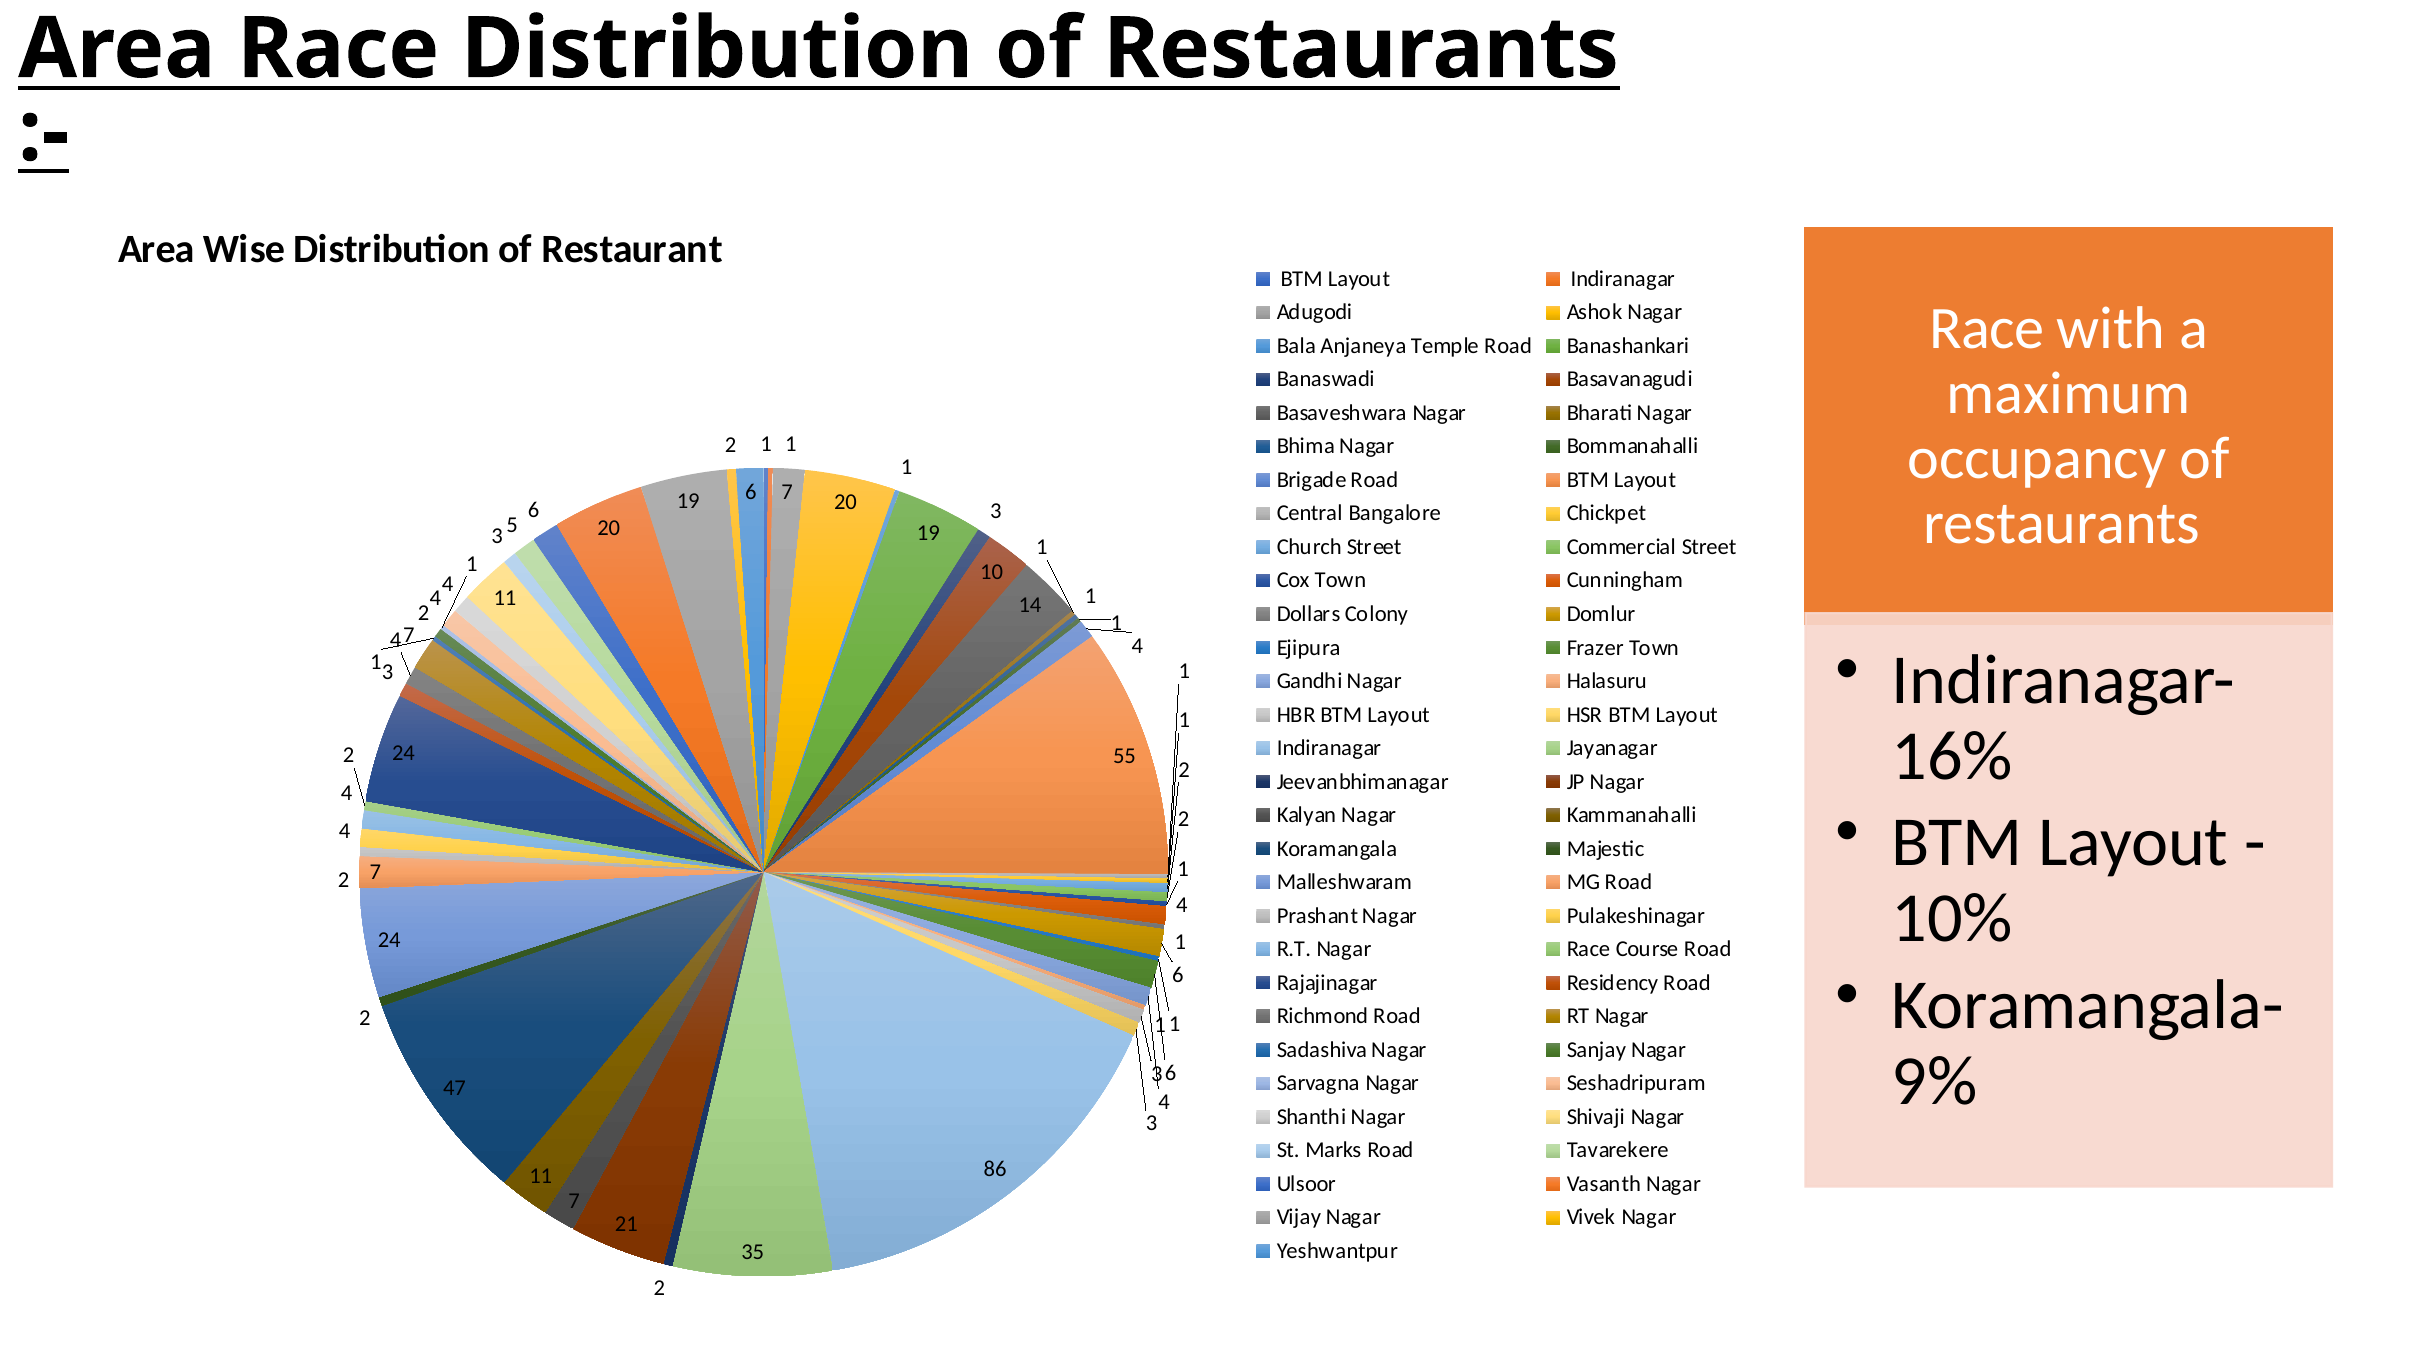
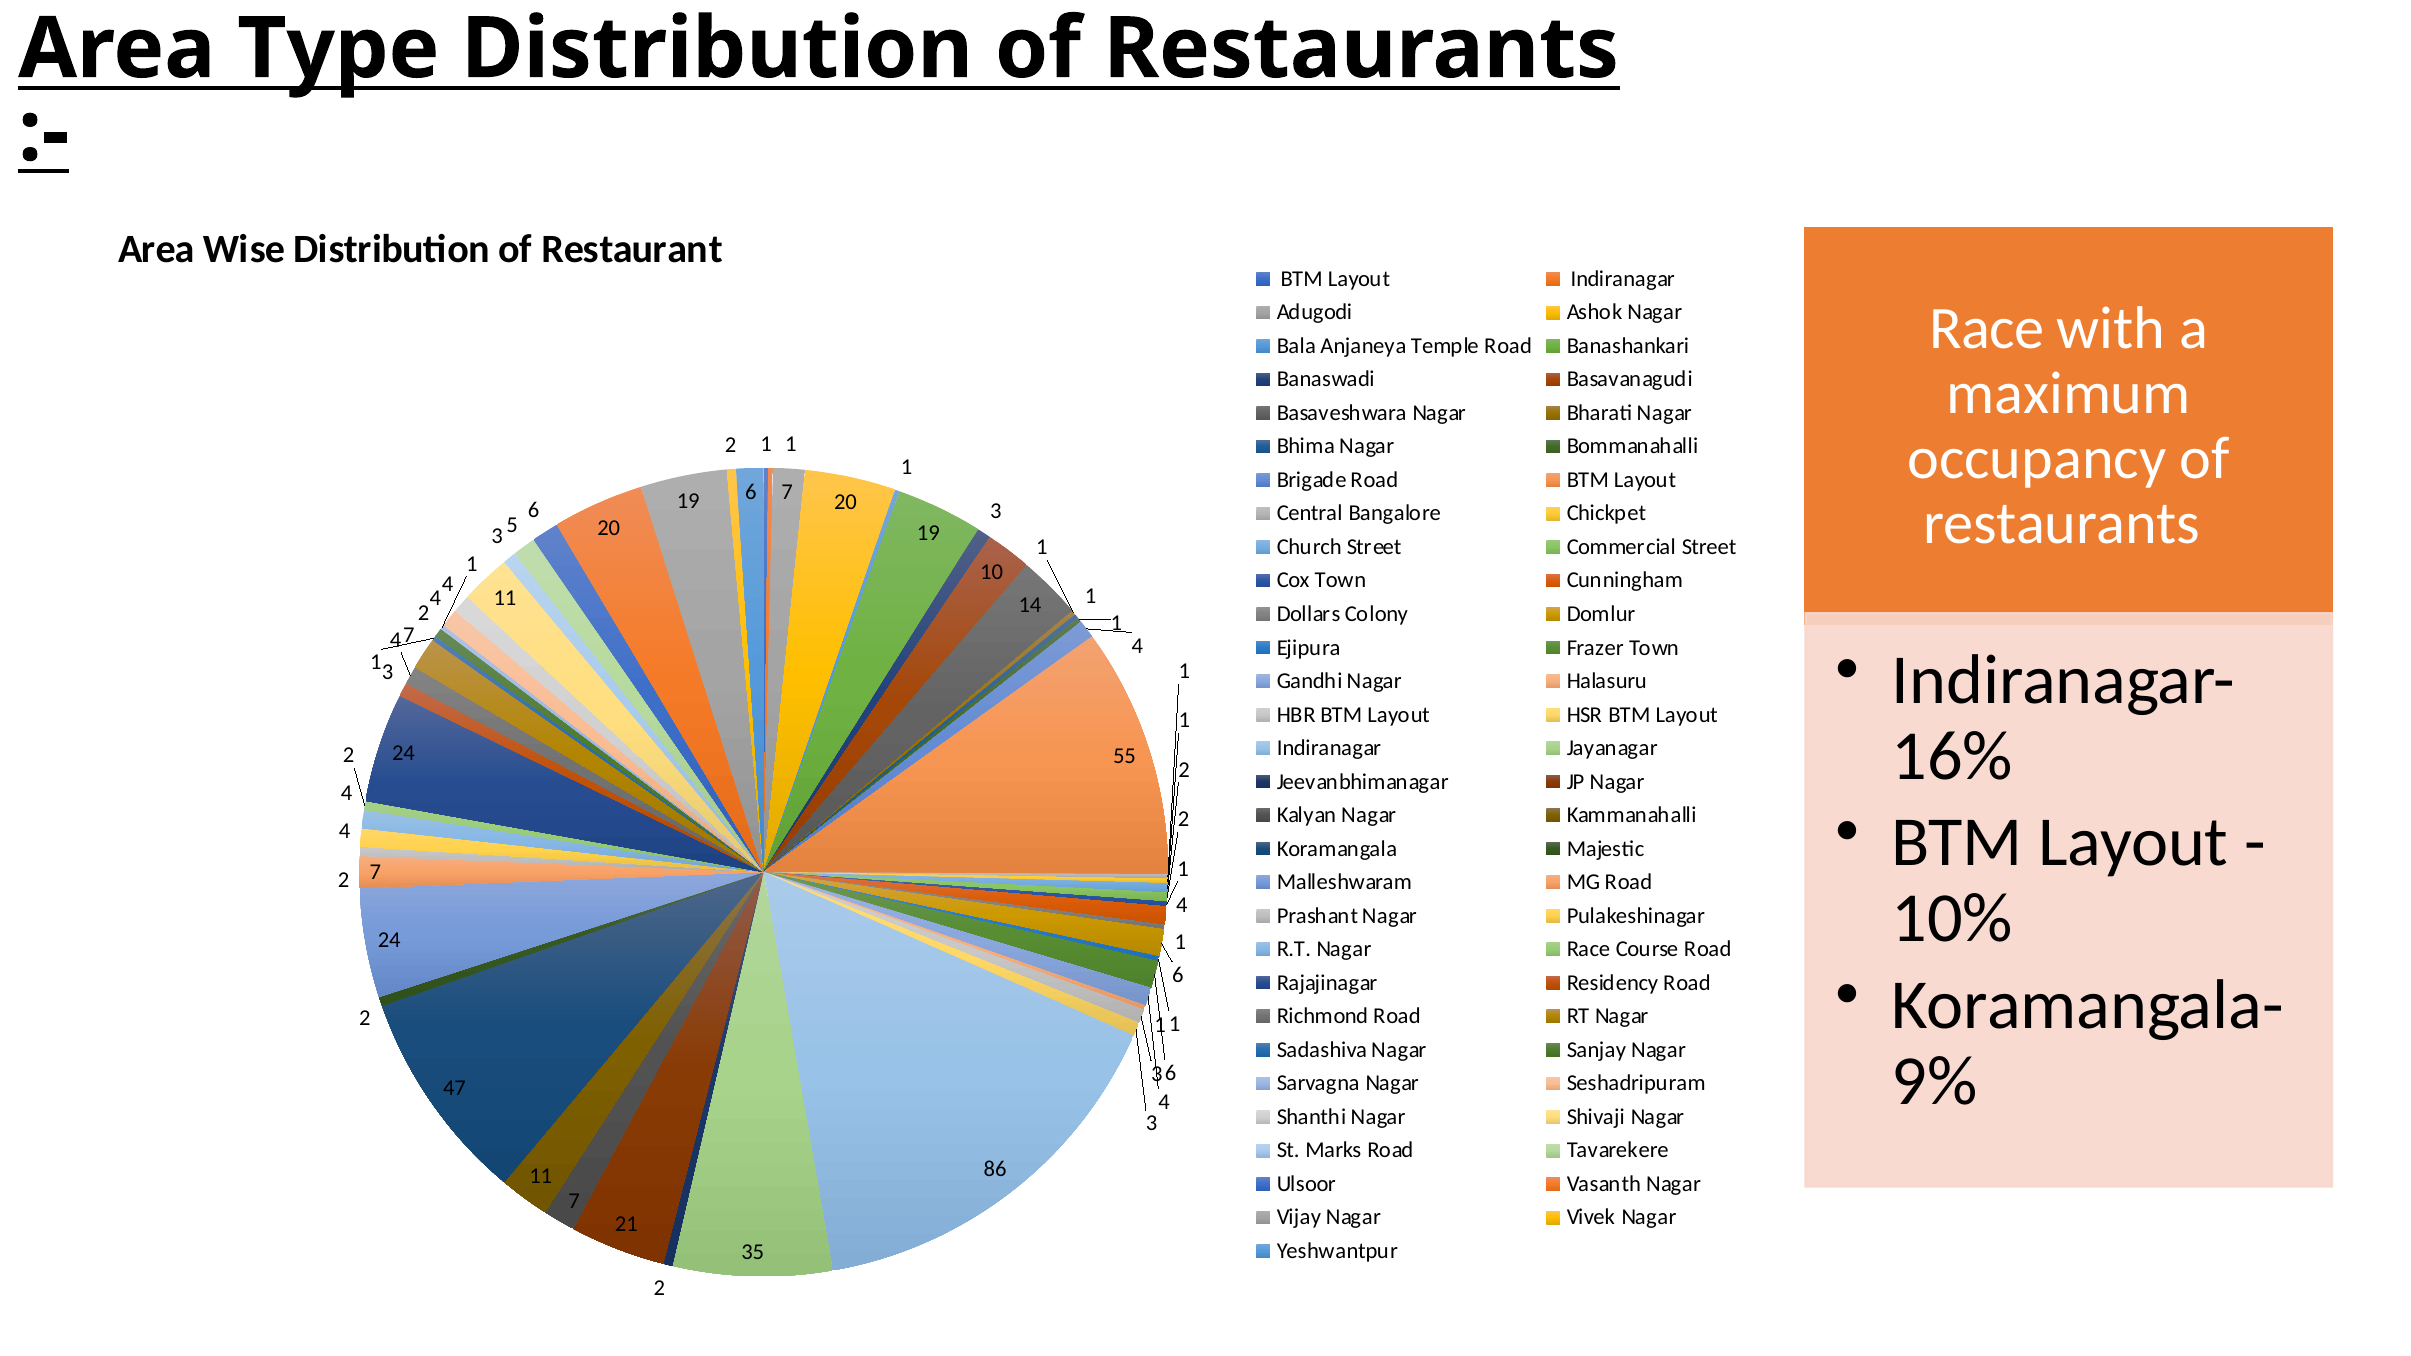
Area Race: Race -> Type (338, 49)
